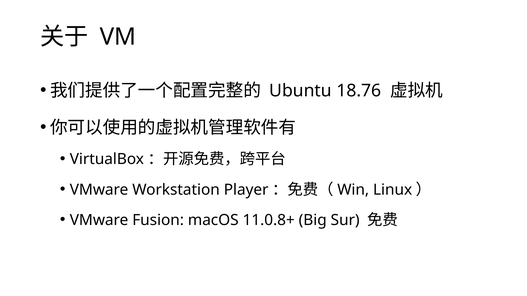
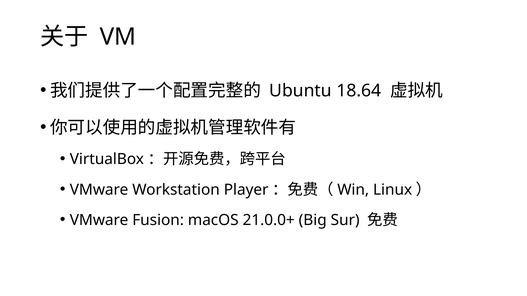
18.76: 18.76 -> 18.64 (359, 91)
11.0.8+: 11.0.8+ -> 21.0.0+ (269, 220)
